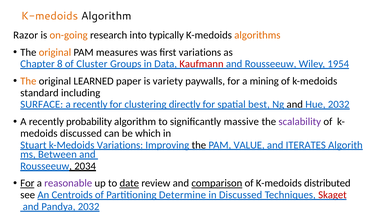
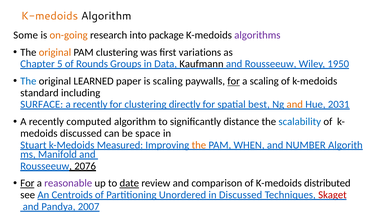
Razor: Razor -> Some (26, 35)
typically: typically -> package (166, 35)
algorithms colour: orange -> purple (257, 35)
PAM measures: measures -> clustering (117, 52)
8: 8 -> 5 (60, 64)
Cluster: Cluster -> Rounds (92, 64)
Kaufmann colour: red -> black (201, 64)
1954: 1954 -> 1950 (338, 64)
The colour: orange -> blue (28, 81)
is variety: variety -> scaling (168, 81)
for underline: none -> present (234, 81)
a mining: mining -> scaling (264, 81)
and colour: black -> orange (295, 105)
Hue 2032: 2032 -> 2031 (339, 105)
probability: probability -> computed (89, 122)
massive: massive -> distance (241, 122)
scalability colour: purple -> blue (300, 122)
which: which -> space (148, 133)
k-Medoids Variations: Variations -> Measured (120, 145)
the colour: black -> orange (199, 145)
VALUE: VALUE -> WHEN (249, 145)
ITERATES: ITERATES -> NUMBER (306, 145)
Between: Between -> Manifold (57, 154)
2034: 2034 -> 2076 (85, 166)
comparison underline: present -> none (217, 183)
Determine: Determine -> Unordered (183, 195)
Pandya 2032: 2032 -> 2007 (89, 207)
